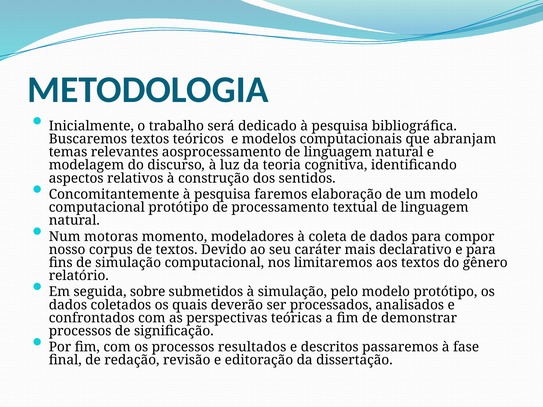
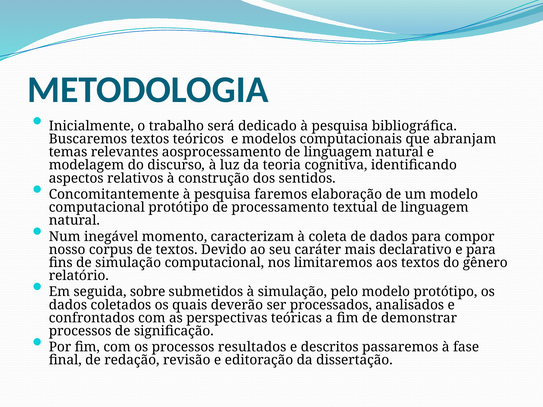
motoras: motoras -> inegável (111, 237)
modeladores: modeladores -> caracterizam (252, 237)
